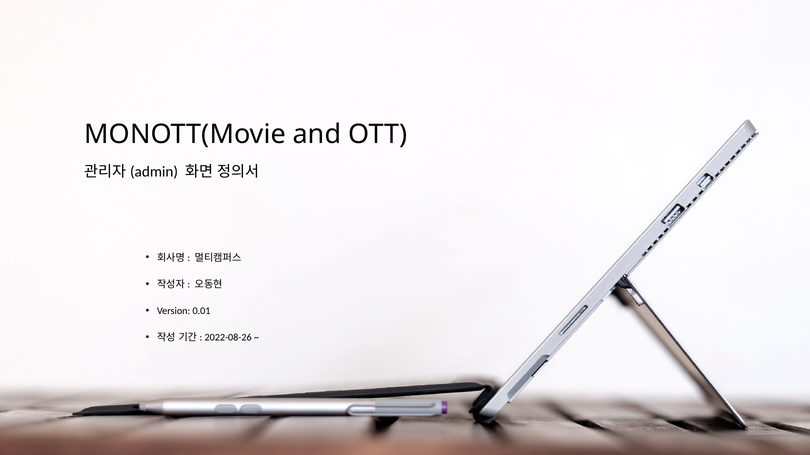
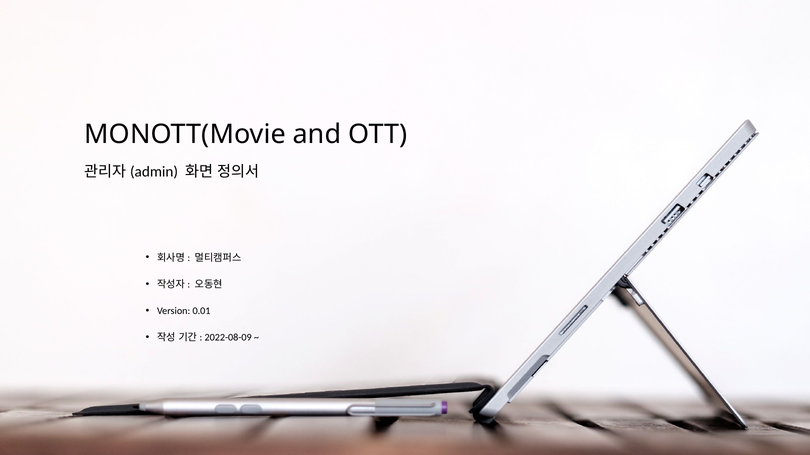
2022-08-26: 2022-08-26 -> 2022-08-09 (228, 338)
